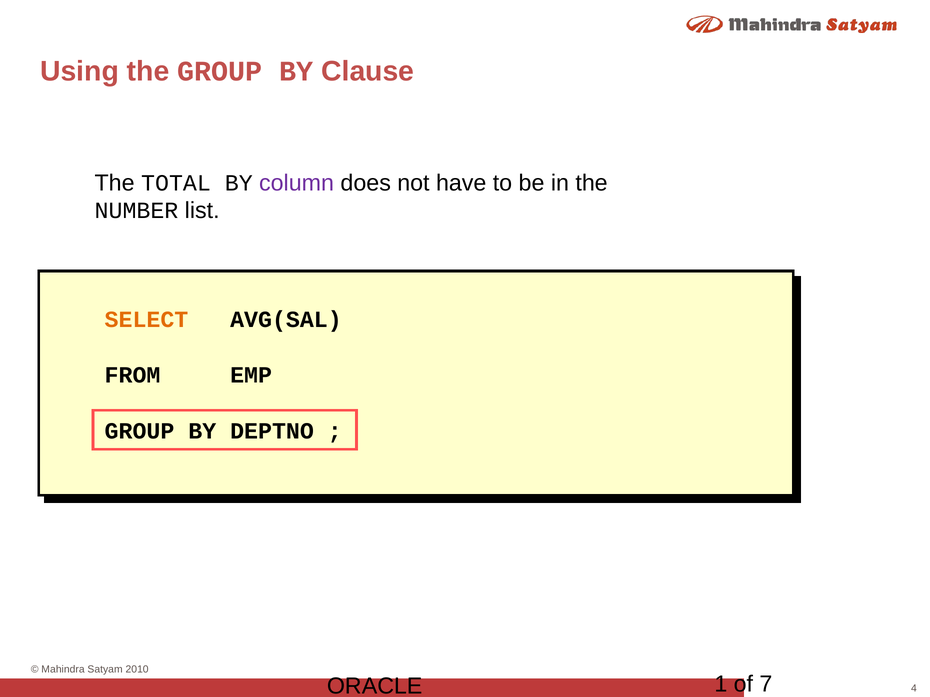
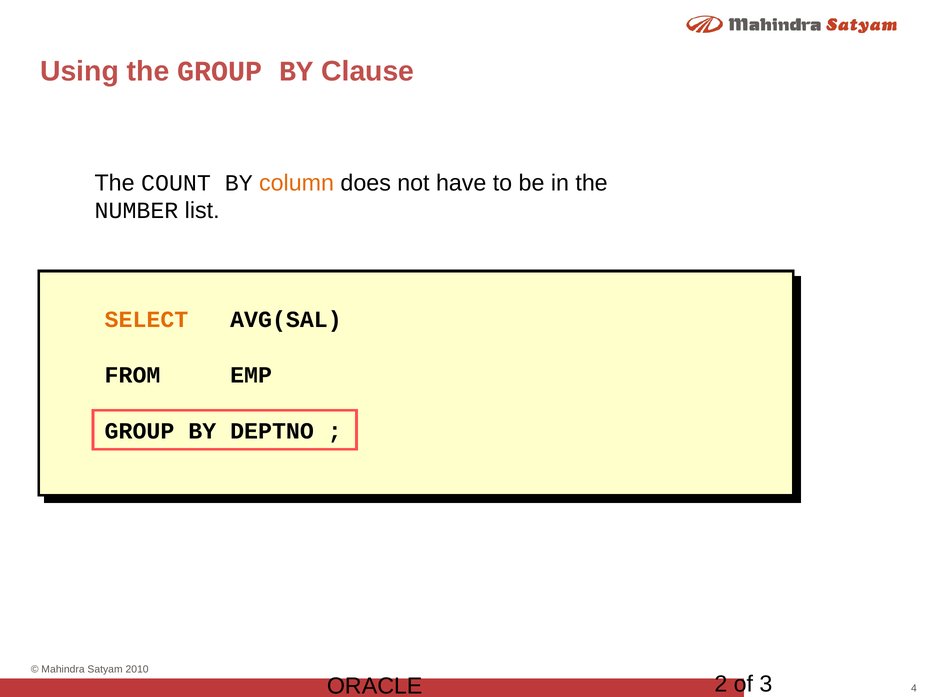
TOTAL: TOTAL -> COUNT (176, 183)
column colour: purple -> orange (297, 183)
1: 1 -> 2 (721, 685)
7: 7 -> 3 (766, 685)
